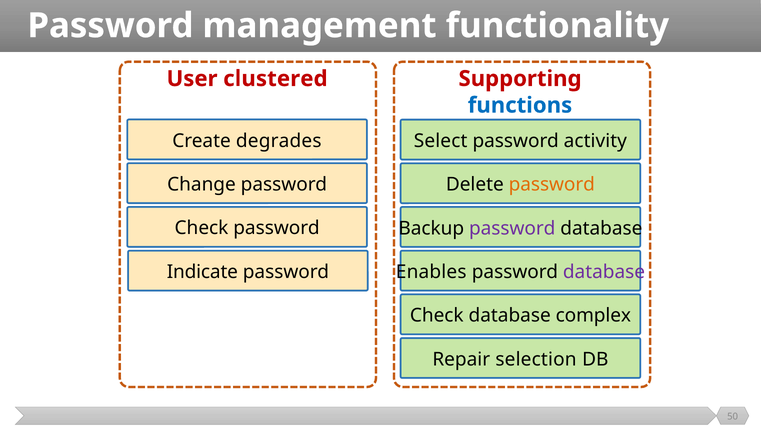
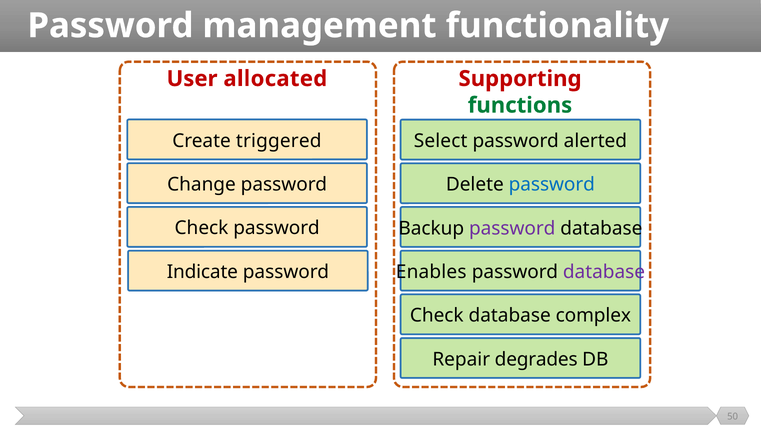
clustered: clustered -> allocated (275, 79)
functions colour: blue -> green (520, 105)
degrades: degrades -> triggered (279, 141)
activity: activity -> alerted (595, 141)
password colour: orange -> blue (552, 185)
selection: selection -> degrades (536, 359)
